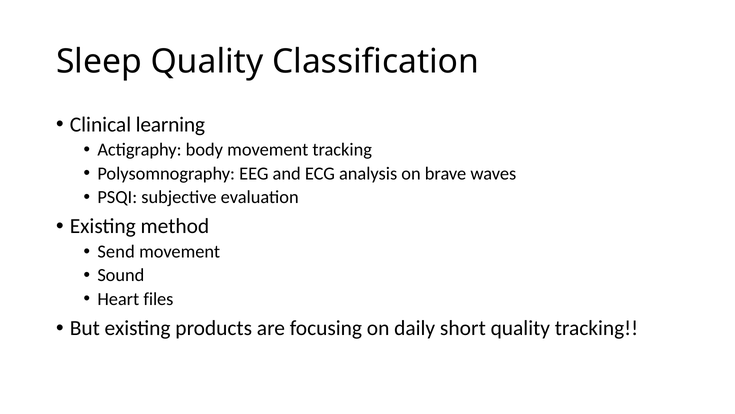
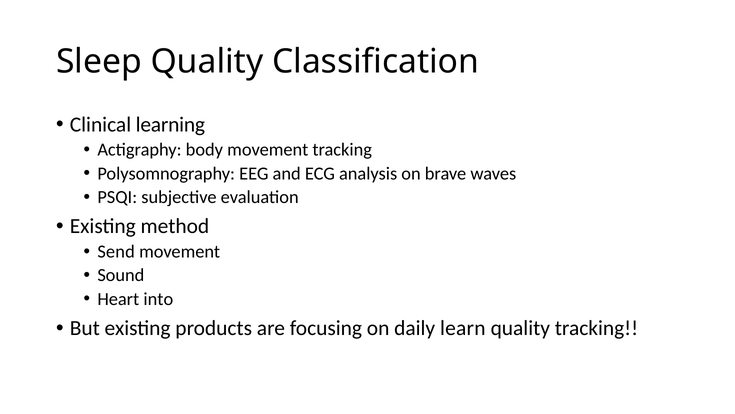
files: files -> into (158, 299)
short: short -> learn (463, 328)
